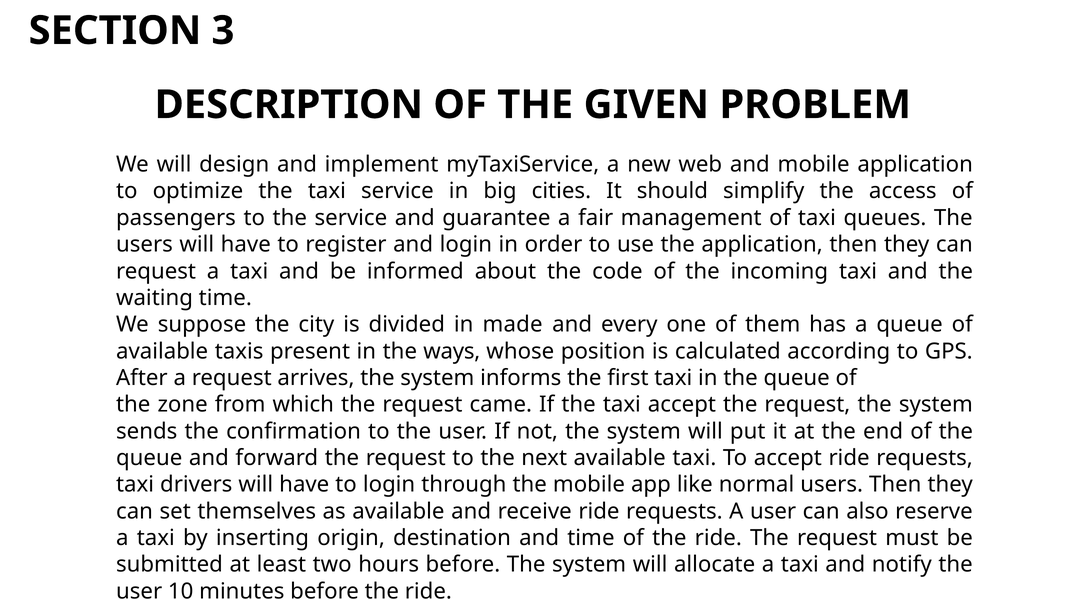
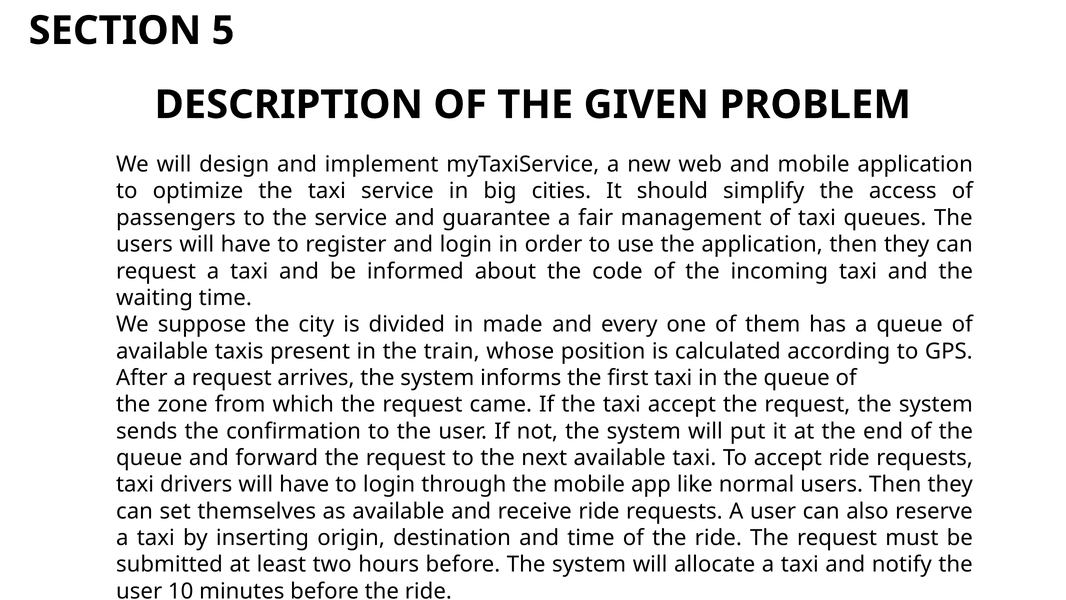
3: 3 -> 5 (223, 31)
ways: ways -> train (452, 351)
